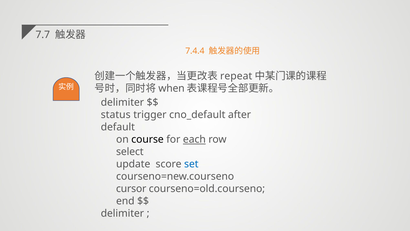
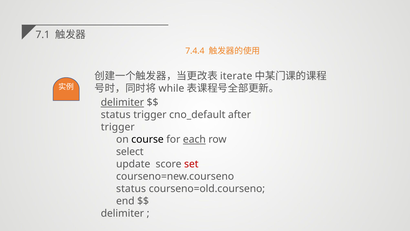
7.7: 7.7 -> 7.1 (43, 35)
repeat: repeat -> iterate (236, 76)
when: when -> while (171, 88)
delimiter underline: none -> present (122, 102)
default: default -> trigger (118, 127)
set colour: blue -> red (191, 164)
cursor: cursor -> status (131, 188)
